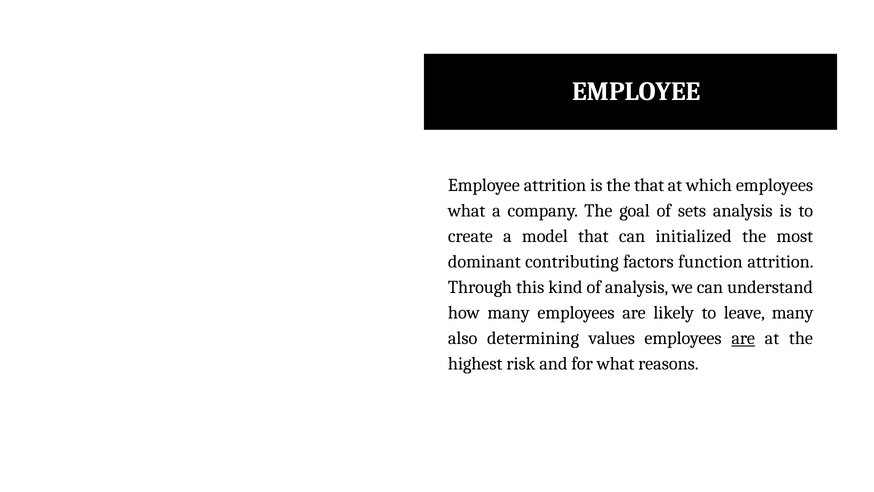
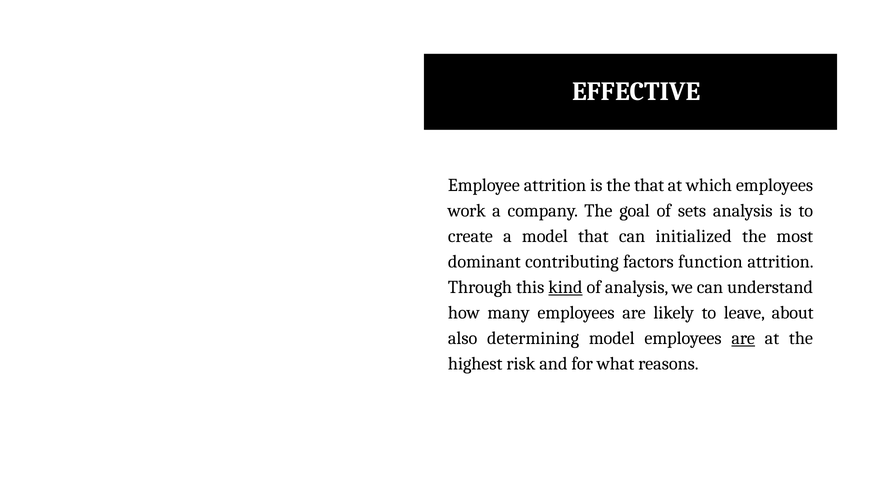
EMPLOYEE: EMPLOYEE -> EFFECTIVE (636, 92)
what: what -> work (467, 211)
kind underline: none -> present (565, 287)
leave many: many -> about (793, 313)
determining values: values -> model (612, 338)
